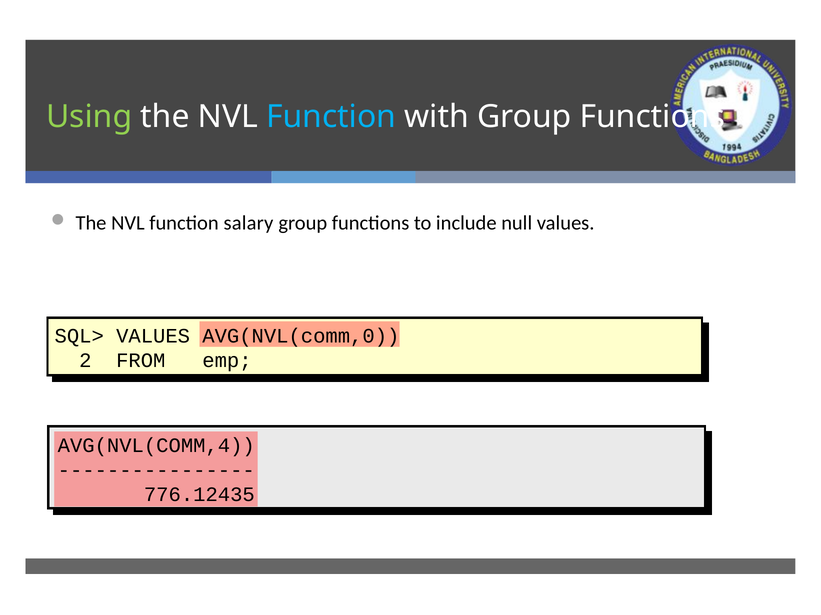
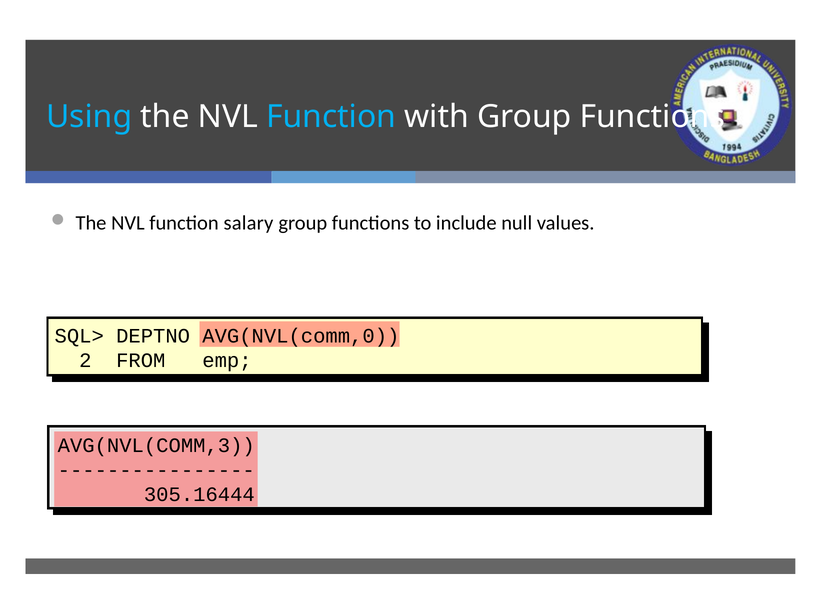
Using colour: light green -> light blue (89, 117)
SQL> VALUES: VALUES -> DEPTNO (153, 336)
AVG(NVL(COMM,4: AVG(NVL(COMM,4 -> AVG(NVL(COMM,3 (156, 446)
776.12435: 776.12435 -> 305.16444 (199, 495)
